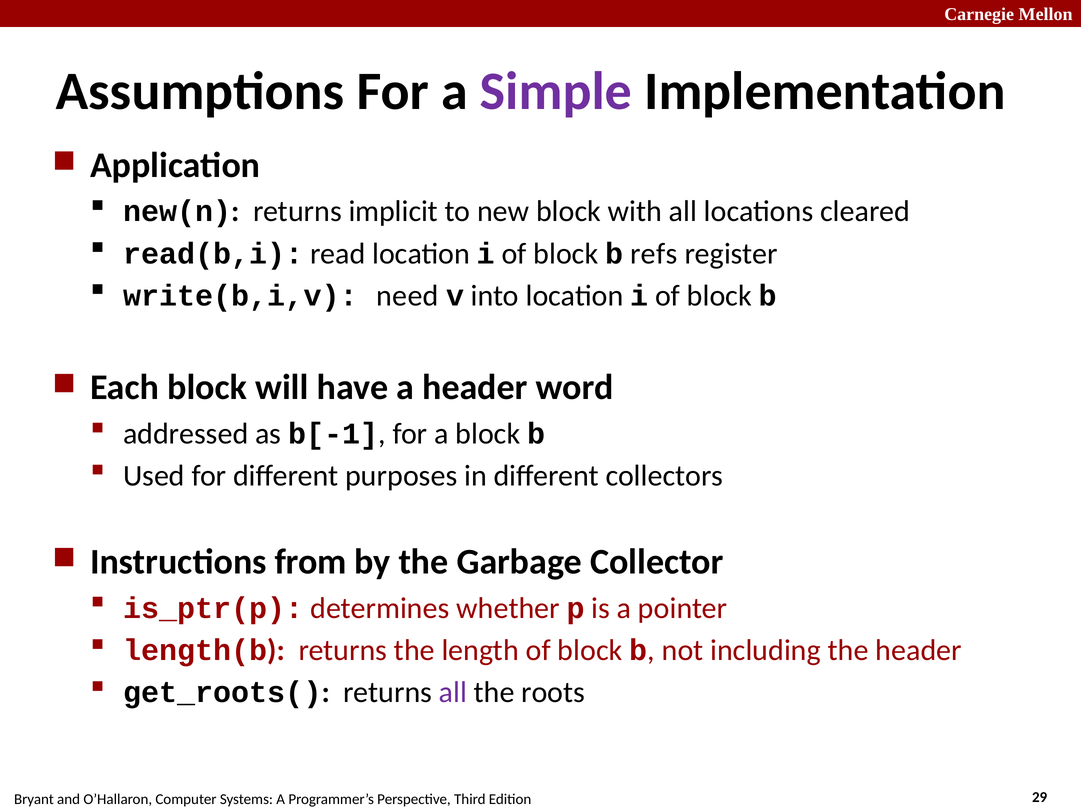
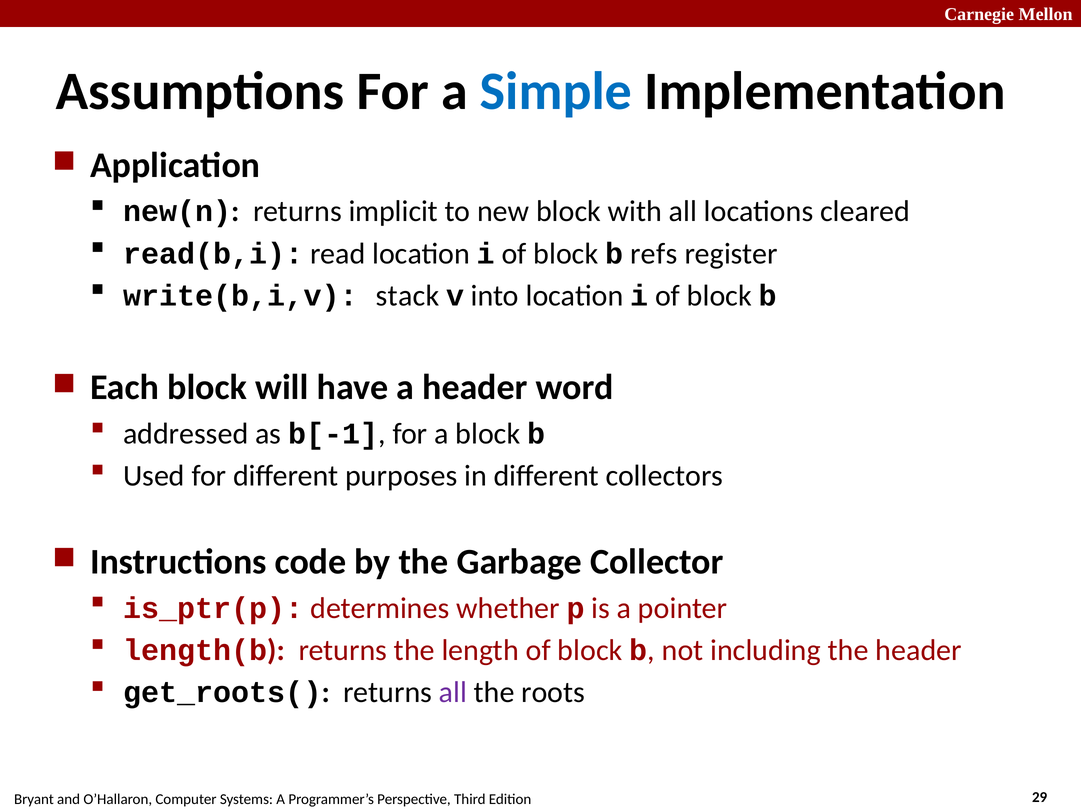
Simple colour: purple -> blue (556, 91)
need: need -> stack (407, 296)
from: from -> code (310, 562)
